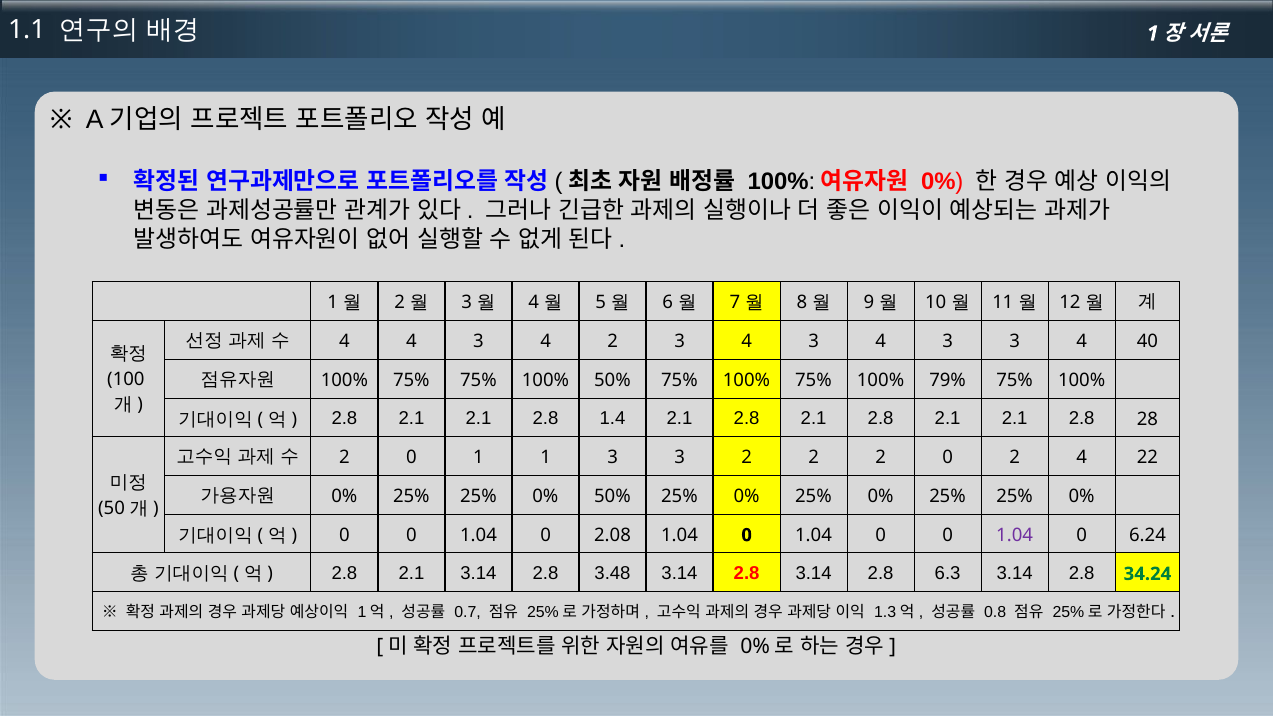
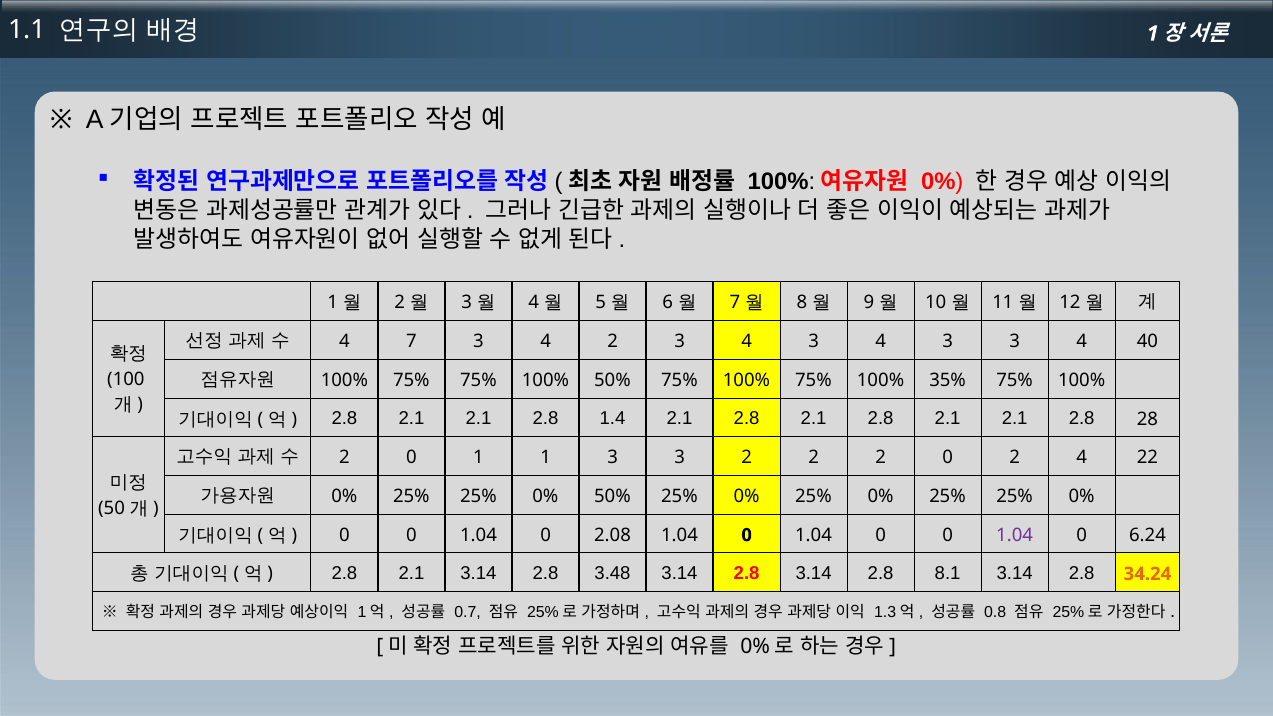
4 4: 4 -> 7 (412, 342)
79%: 79% -> 35% (948, 380)
6.3: 6.3 -> 8.1 (948, 573)
34.24 colour: green -> orange (1147, 574)
